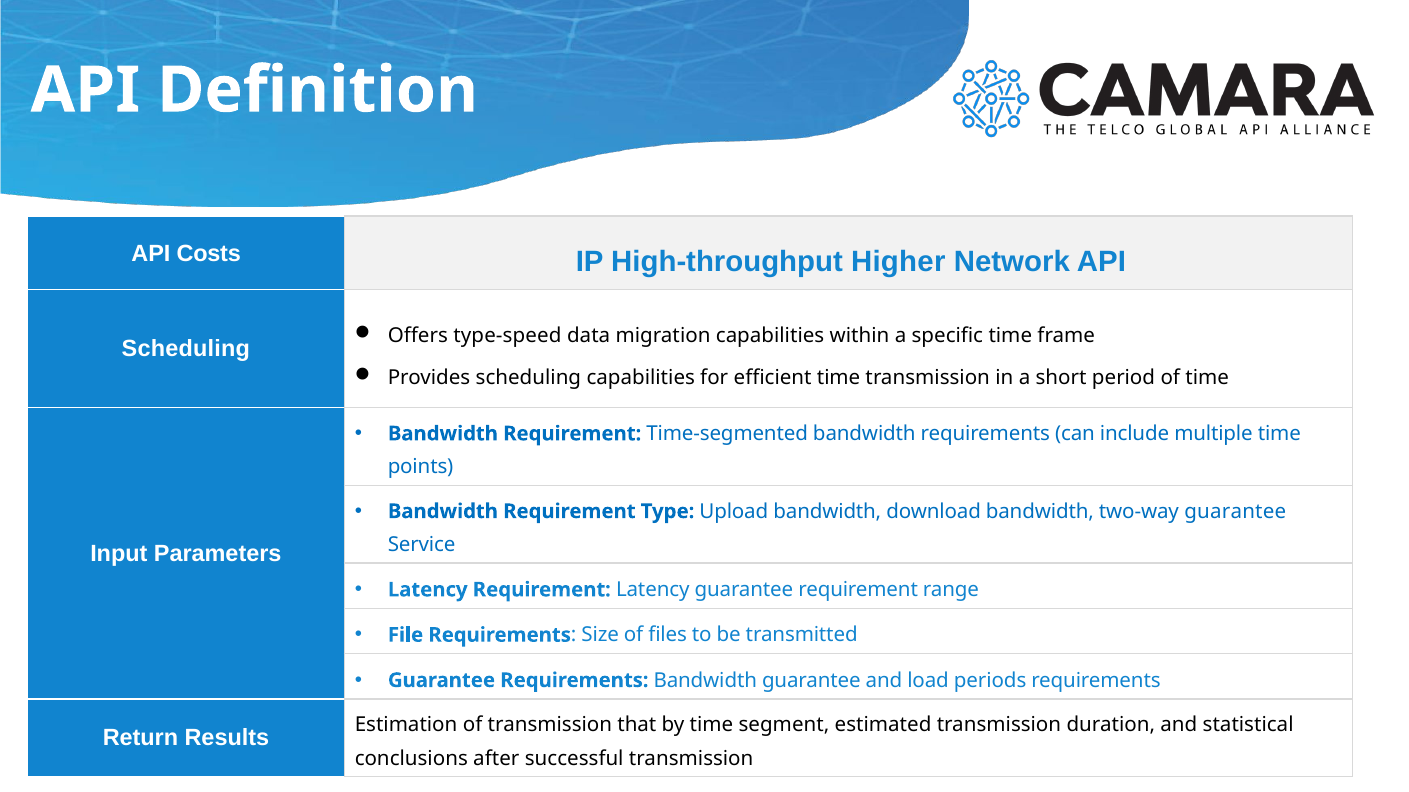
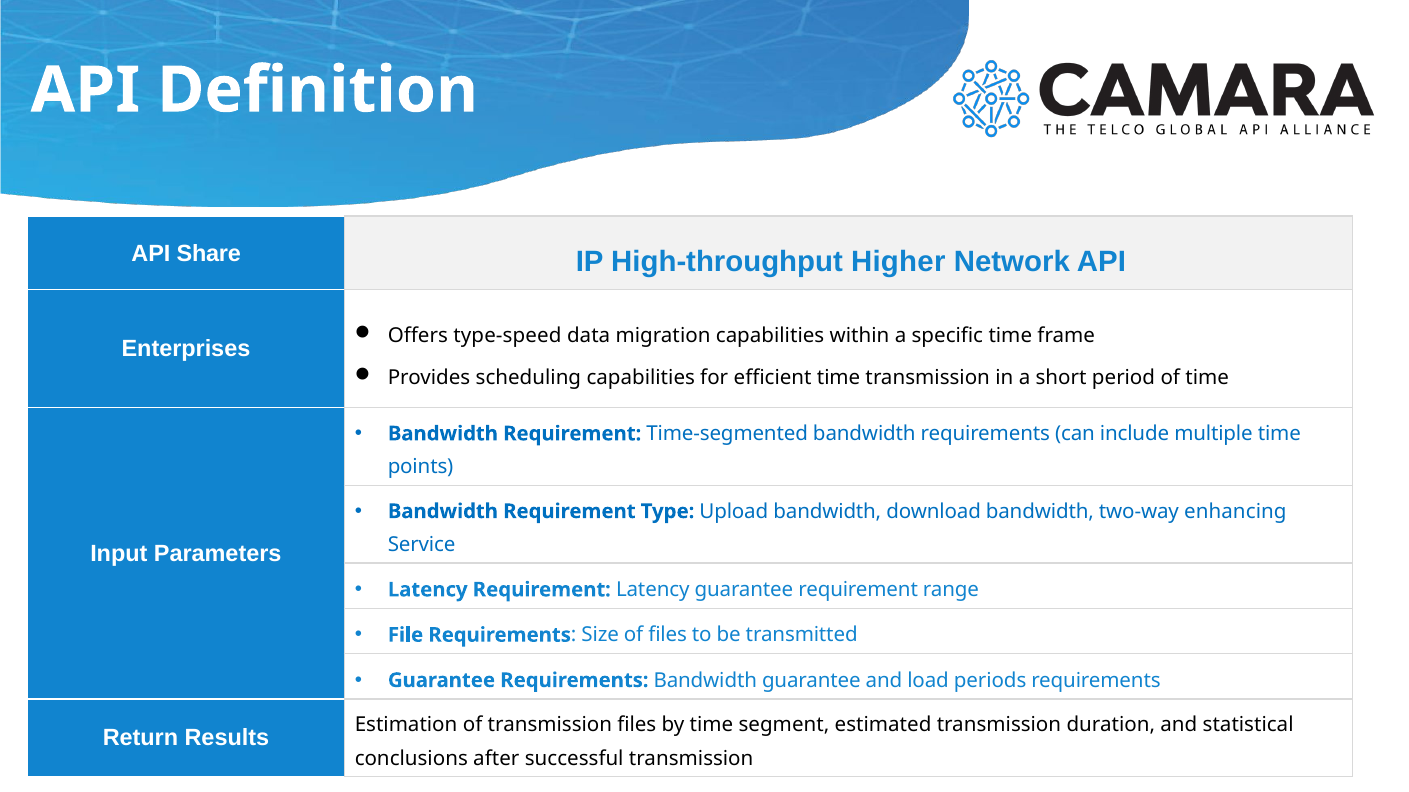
Costs: Costs -> Share (209, 253)
Scheduling: Scheduling -> Enterprises (186, 349)
two-way guarantee: guarantee -> enhancing (1235, 512)
transmission that: that -> files (637, 726)
